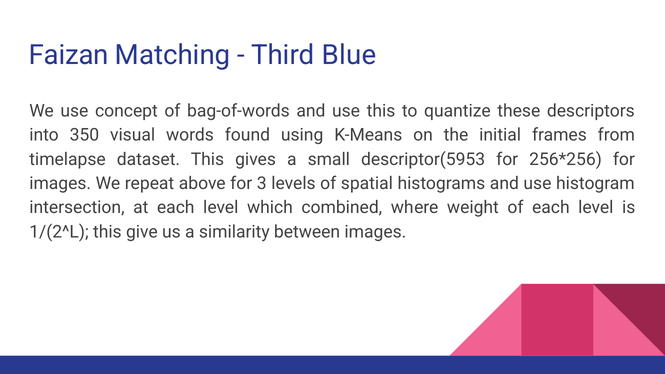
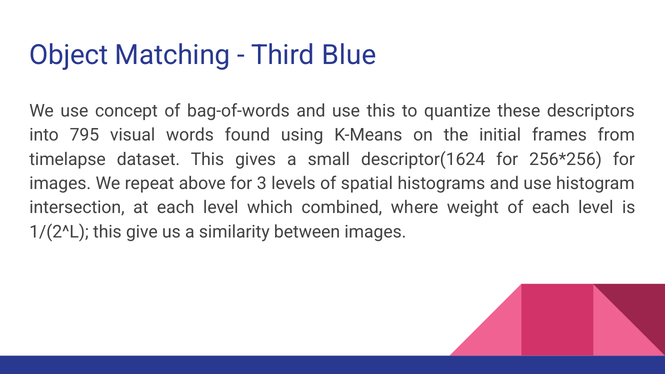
Faizan: Faizan -> Object (69, 55)
350: 350 -> 795 (84, 135)
descriptor(5953: descriptor(5953 -> descriptor(1624 (423, 159)
